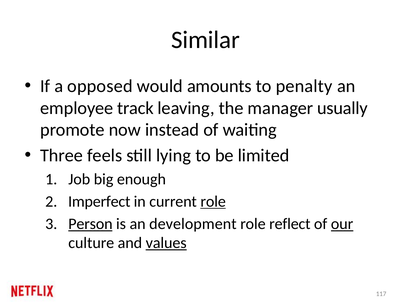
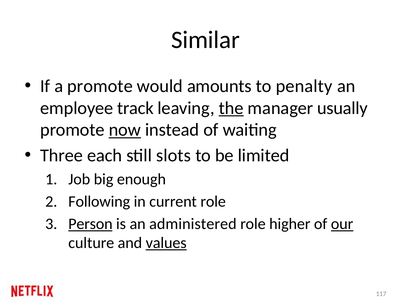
a opposed: opposed -> promote (100, 86)
the underline: none -> present (231, 108)
now underline: none -> present (125, 130)
feels: feels -> each (105, 156)
lying: lying -> slots (174, 156)
Imperfect: Imperfect -> Following (99, 202)
role underline: present -> none (213, 202)
development: development -> administered (193, 224)
reflect: reflect -> higher (290, 224)
